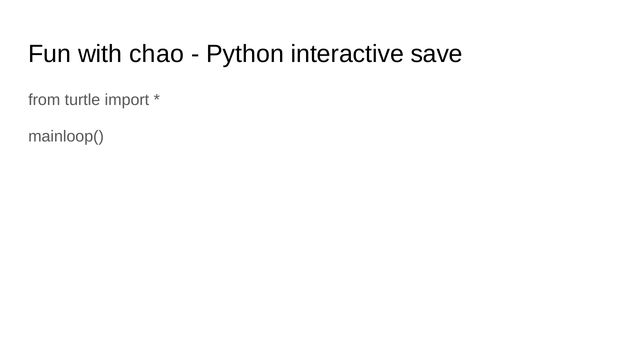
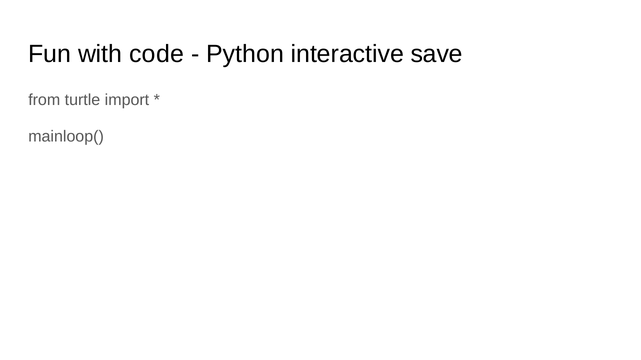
chao: chao -> code (157, 54)
